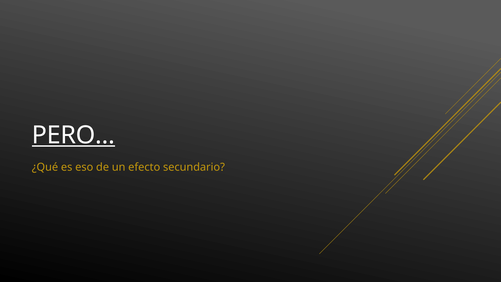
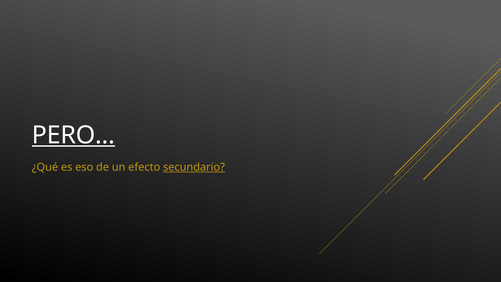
secundario underline: none -> present (194, 167)
